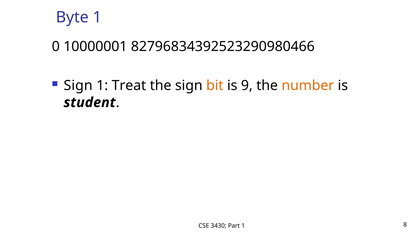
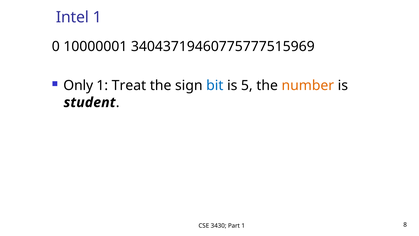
Byte: Byte -> Intel (72, 17)
82796834392523290980466: 82796834392523290980466 -> 34043719460775777515969 (223, 46)
Sign: Sign -> Only (78, 86)
bit colour: orange -> blue (215, 86)
9: 9 -> 5 (247, 86)
